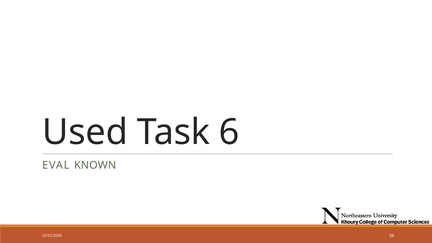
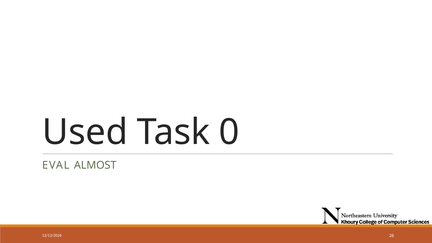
6: 6 -> 0 (229, 132)
KNOWN: KNOWN -> ALMOST (95, 165)
